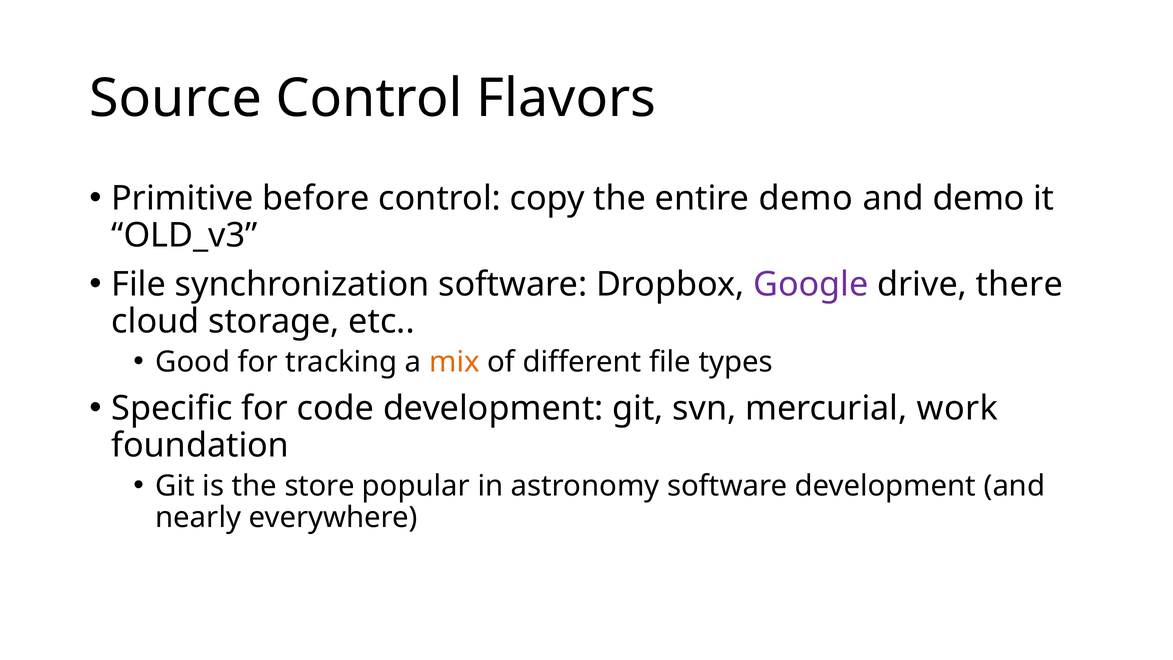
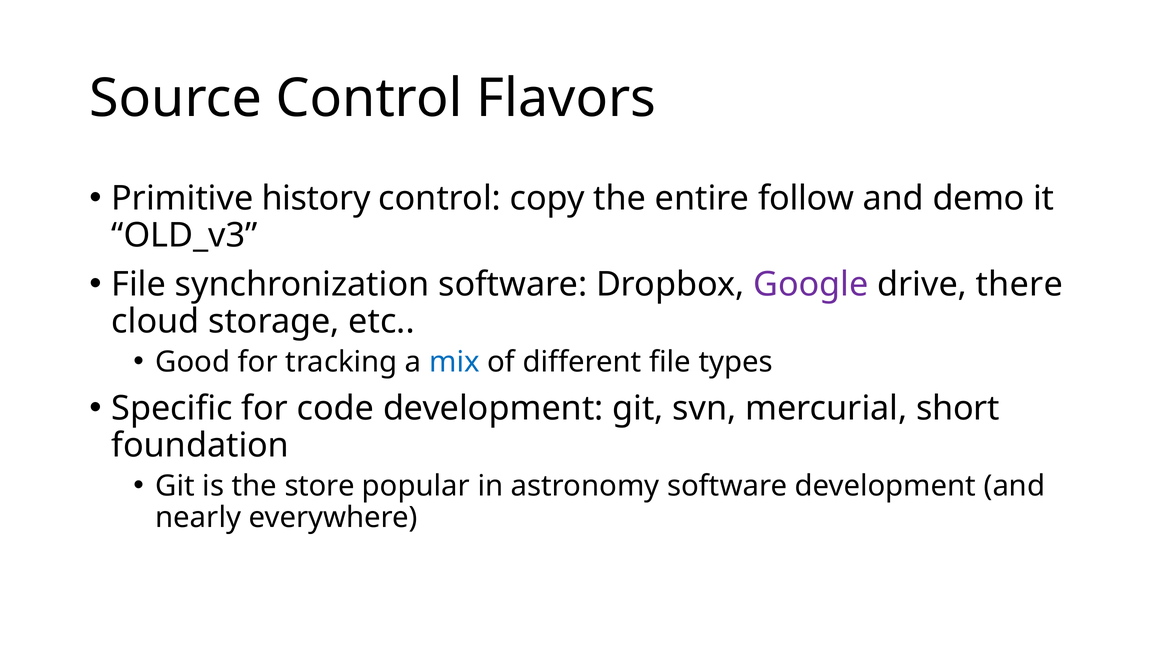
before: before -> history (316, 198)
entire demo: demo -> follow (806, 198)
mix colour: orange -> blue (454, 362)
work: work -> short (958, 408)
